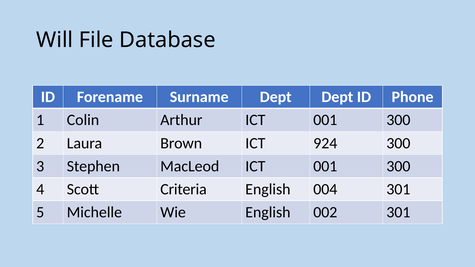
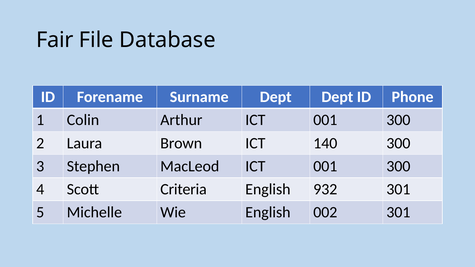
Will: Will -> Fair (55, 40)
924: 924 -> 140 (325, 143)
004: 004 -> 932 (325, 189)
